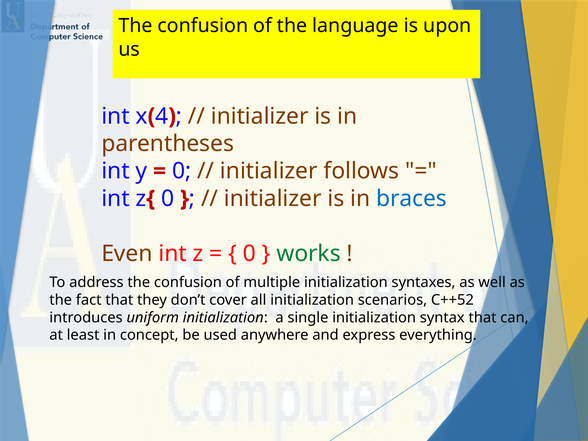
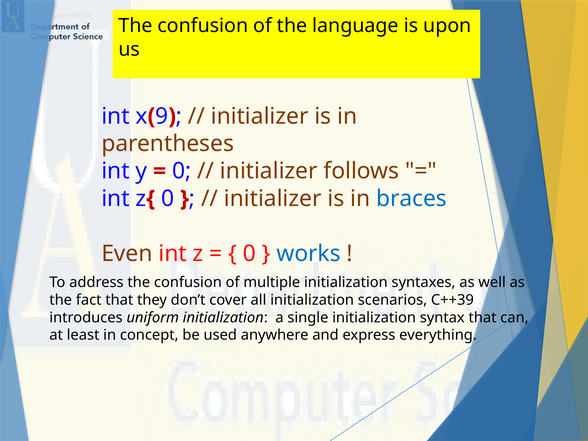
4: 4 -> 9 (162, 116)
works colour: green -> blue (309, 253)
C++52: C++52 -> C++39 (452, 300)
